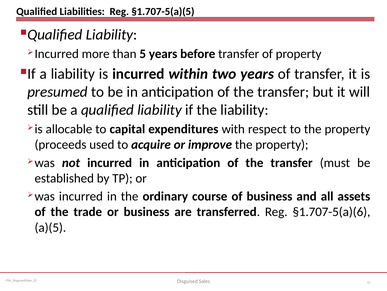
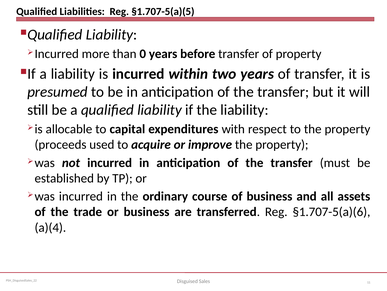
5: 5 -> 0 (143, 54)
a)(5: a)(5 -> a)(4 (50, 227)
